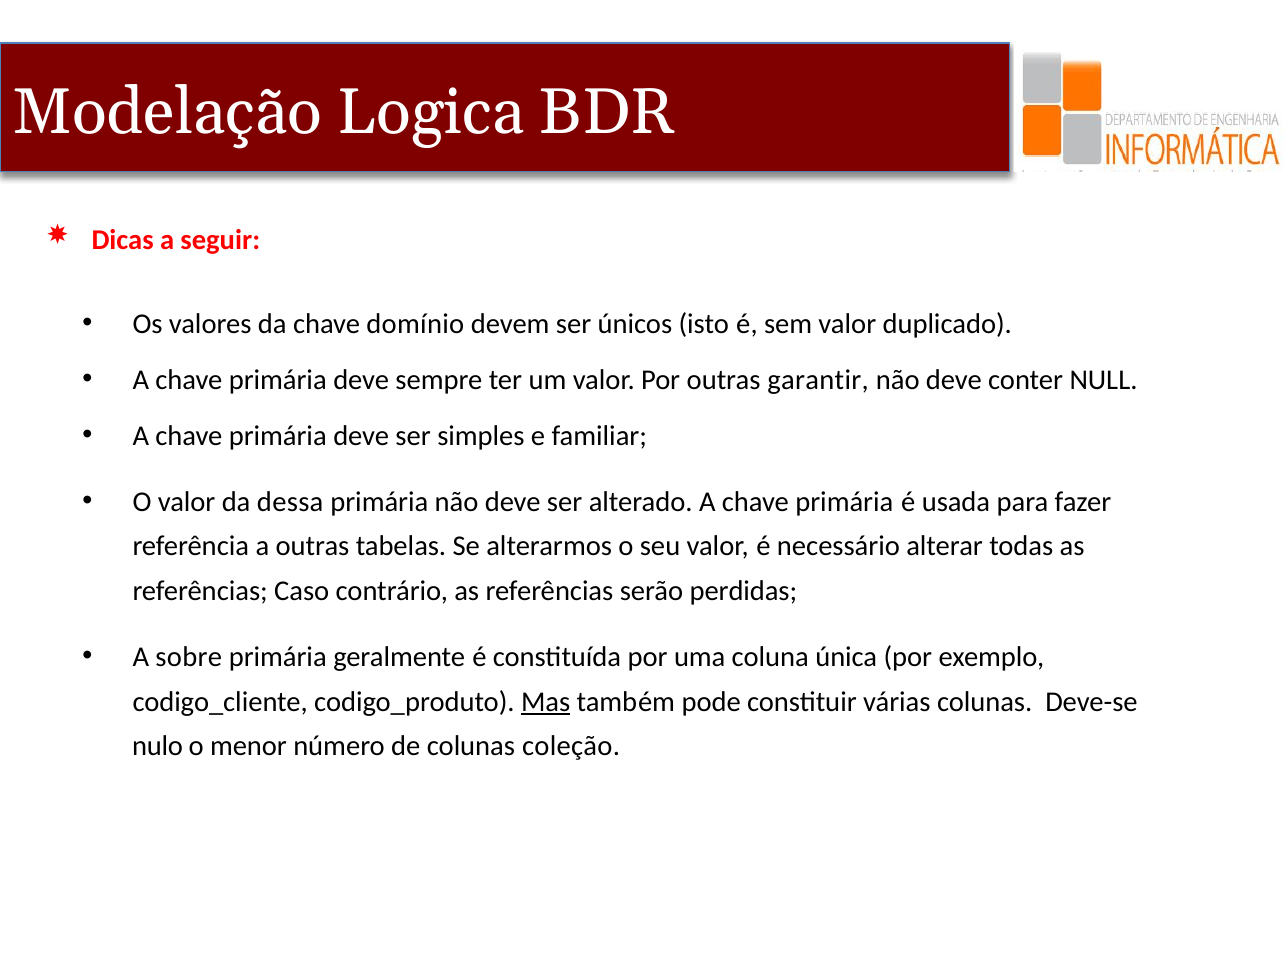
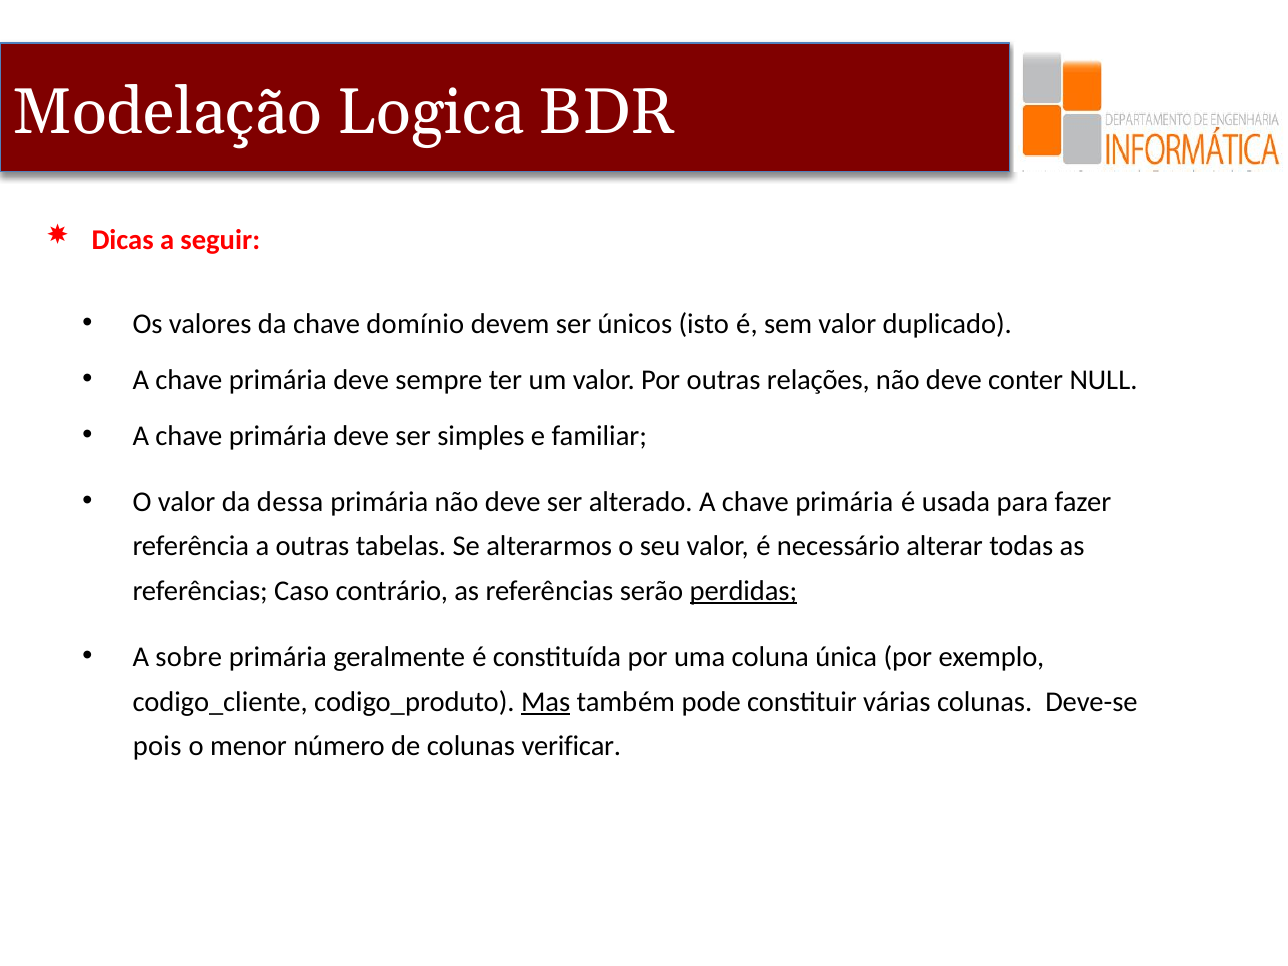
garantir: garantir -> relações (818, 380)
perdidas underline: none -> present (743, 591)
nulo: nulo -> pois (157, 746)
coleção: coleção -> verificar (571, 746)
